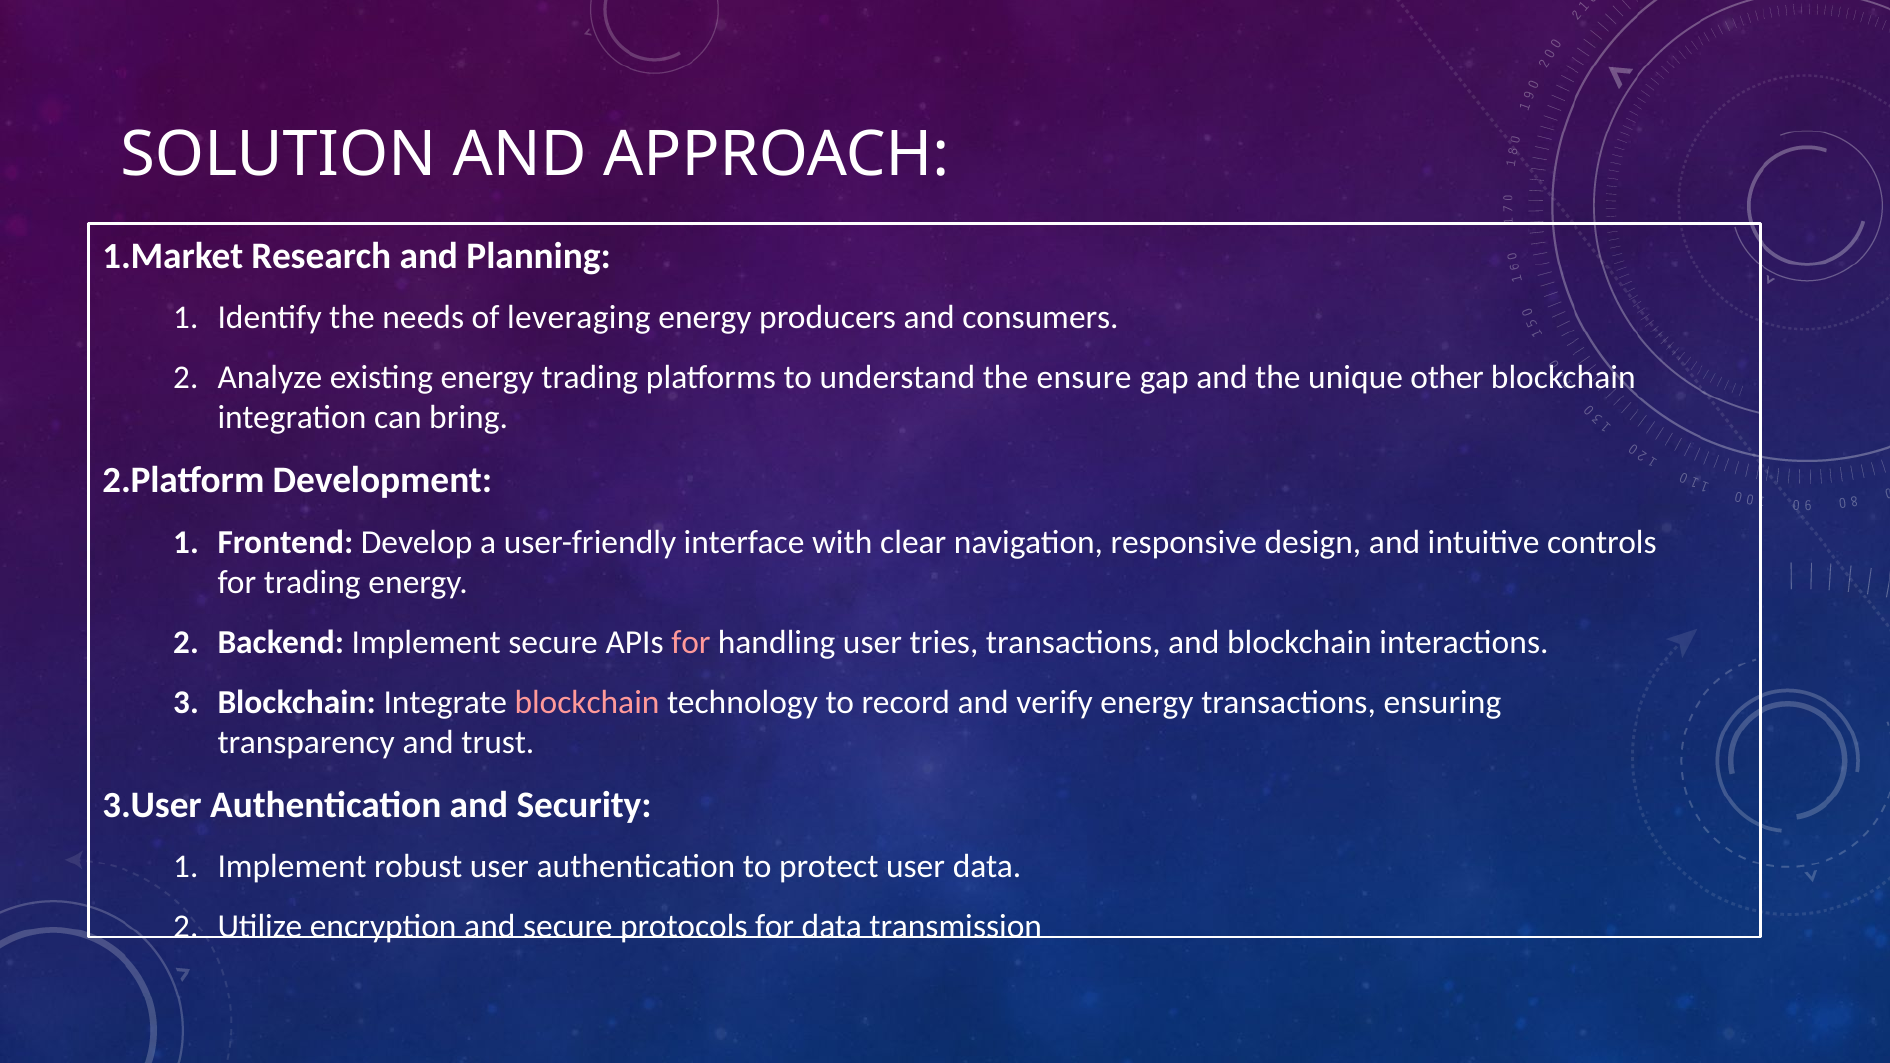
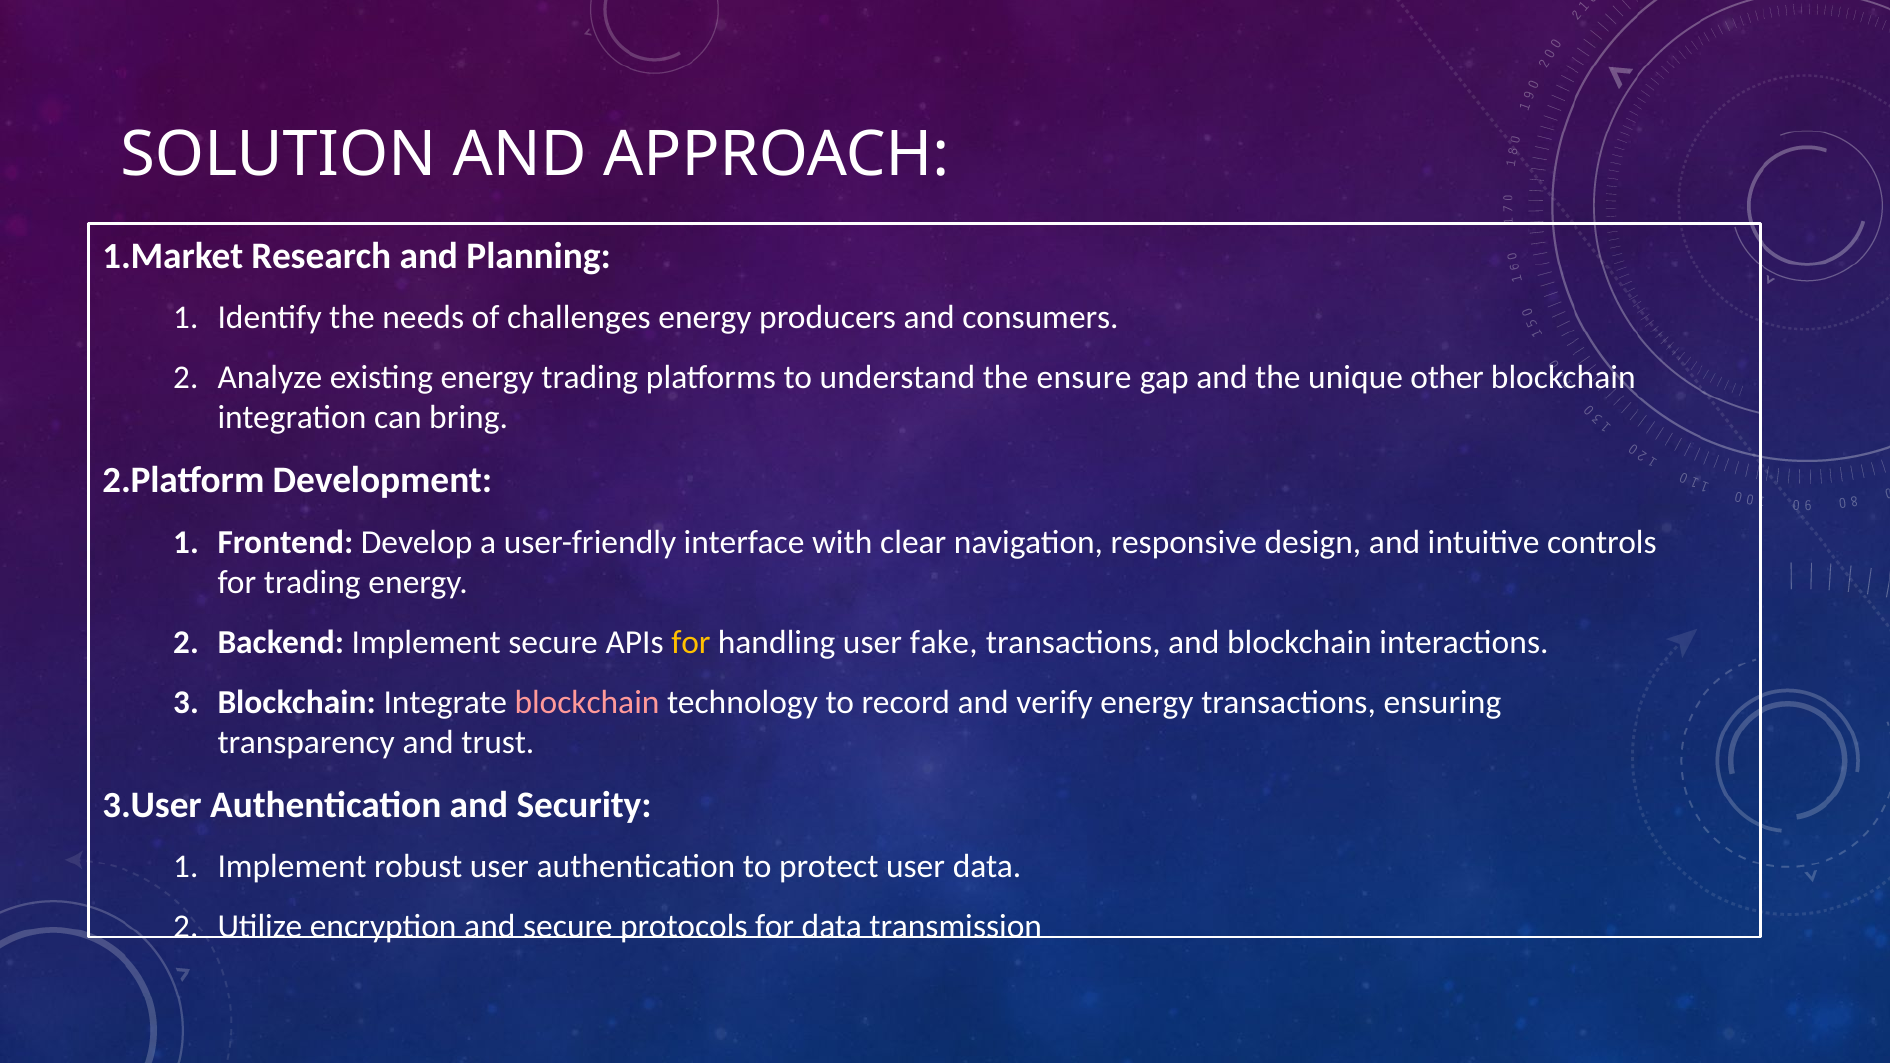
leveraging: leveraging -> challenges (579, 318)
for colour: pink -> yellow (691, 642)
tries: tries -> fake (944, 642)
